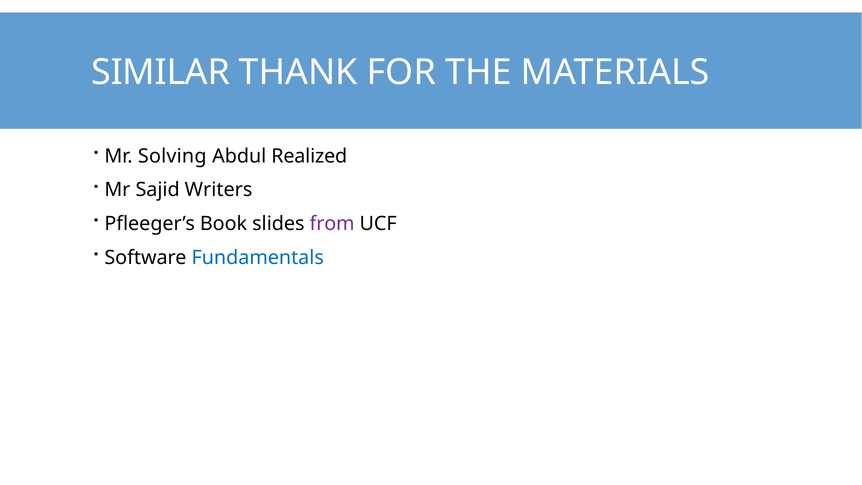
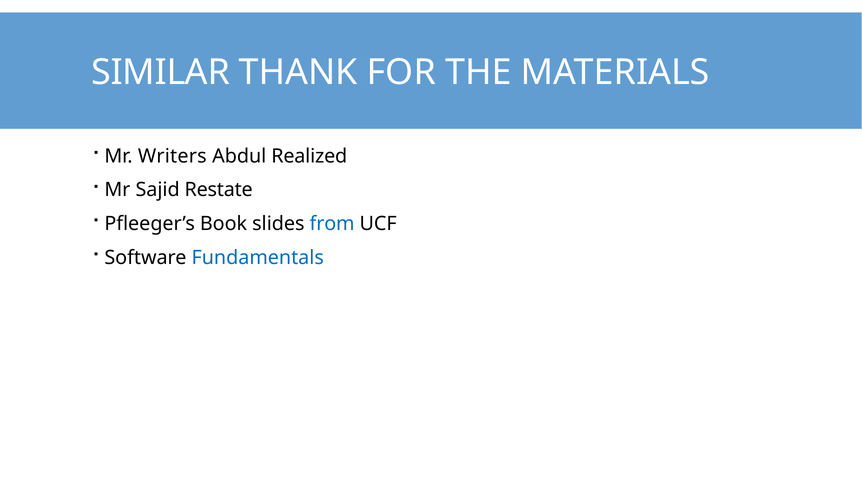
Solving: Solving -> Writers (172, 156)
Writers: Writers -> Restate (219, 190)
from colour: purple -> blue (332, 224)
